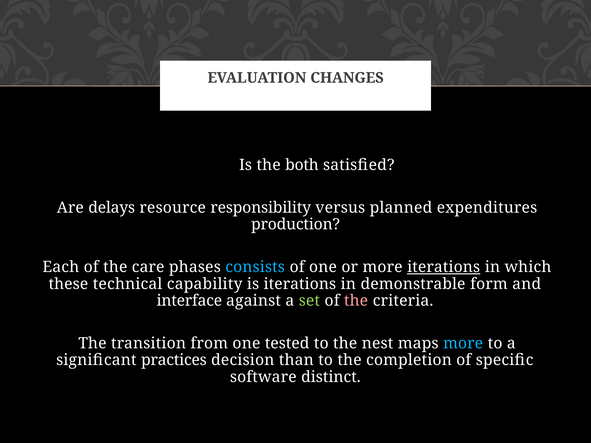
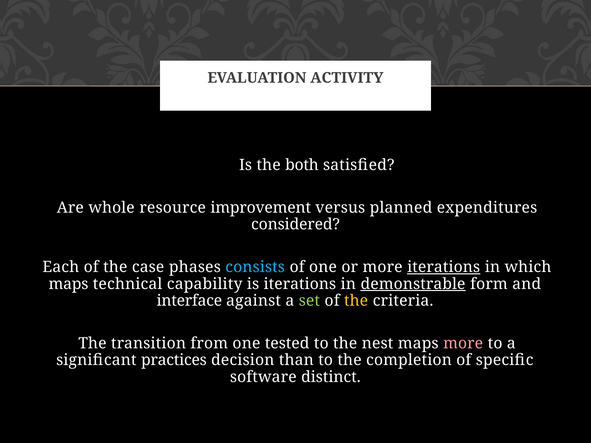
CHANGES: CHANGES -> ACTIVITY (347, 78)
delays: delays -> whole (112, 208)
responsibility: responsibility -> improvement (261, 208)
production: production -> considered (295, 225)
care: care -> case (148, 267)
these: these -> maps (69, 284)
demonstrable underline: none -> present (413, 284)
the colour: pink -> yellow (356, 301)
more colour: light blue -> pink (463, 343)
